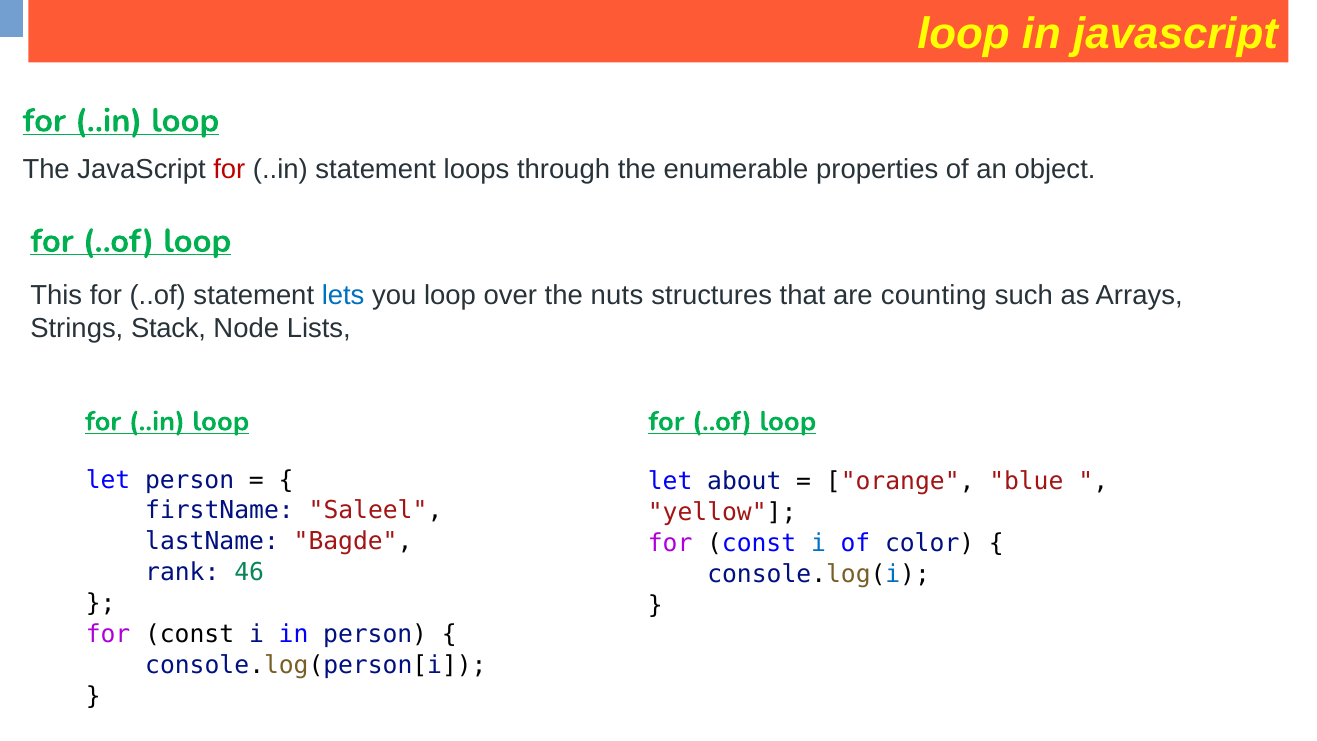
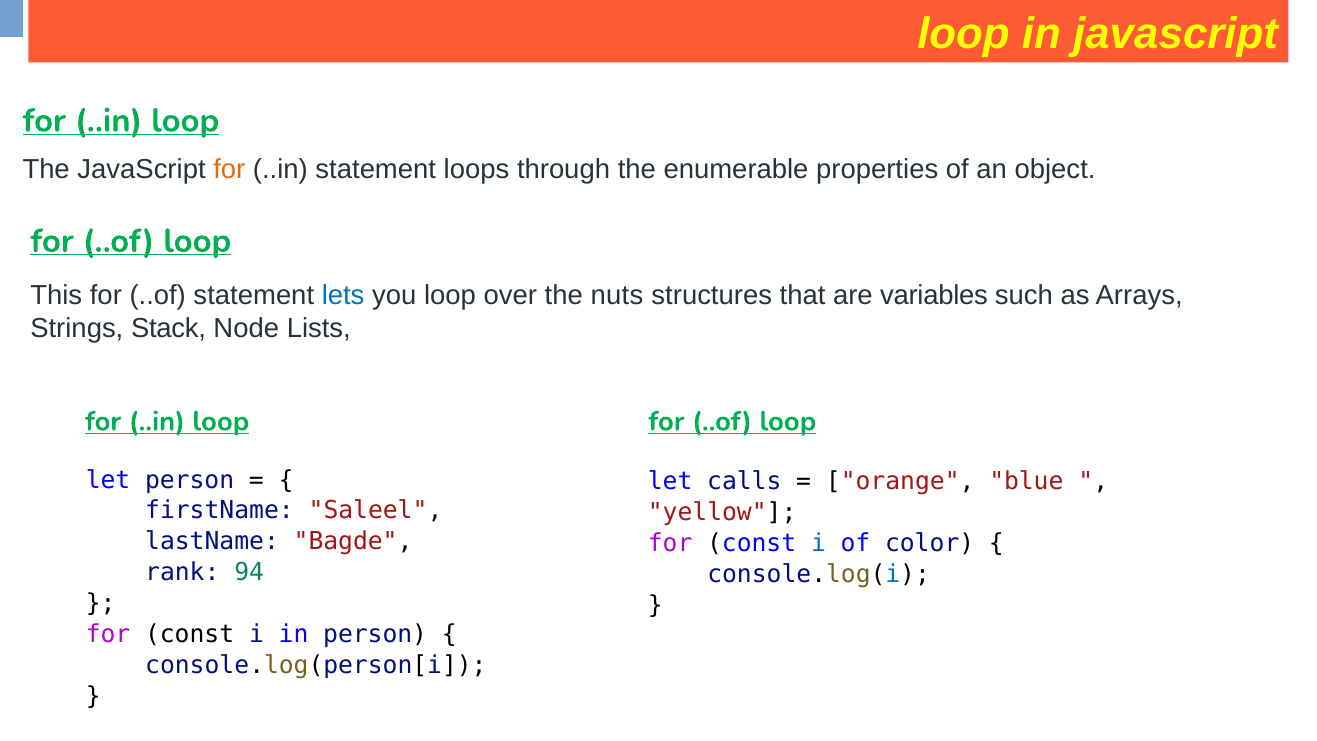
for colour: red -> orange (229, 170)
counting: counting -> variables (934, 295)
about: about -> calls (744, 481)
46: 46 -> 94 (249, 572)
